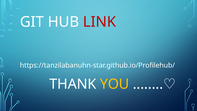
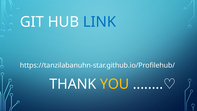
LINK colour: red -> blue (99, 22)
